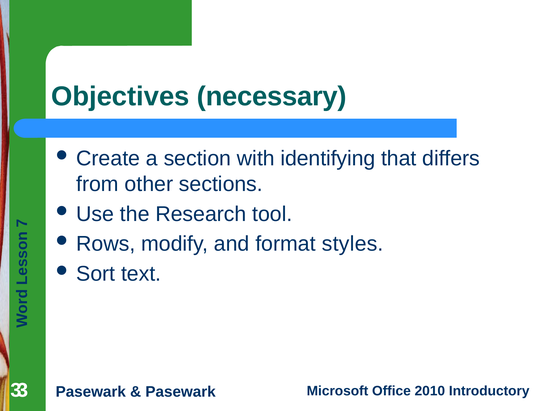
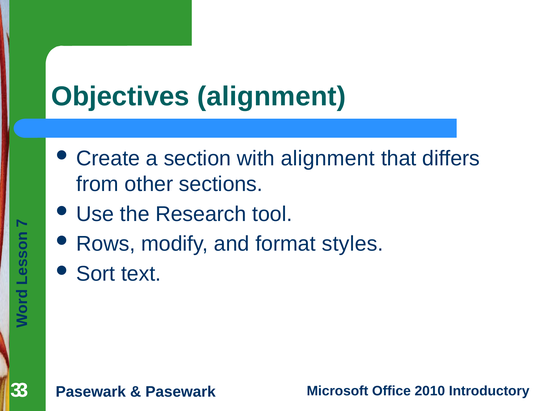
Objectives necessary: necessary -> alignment (272, 96)
with identifying: identifying -> alignment (328, 159)
